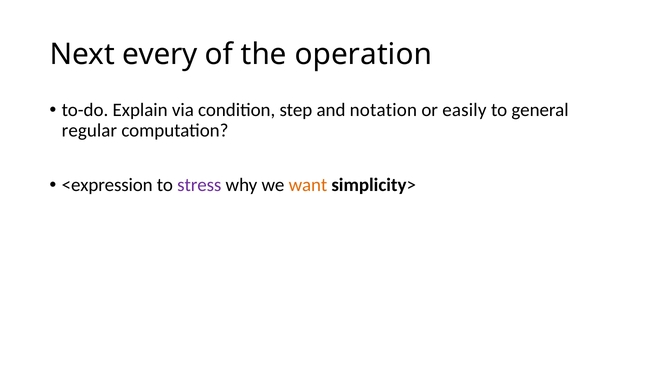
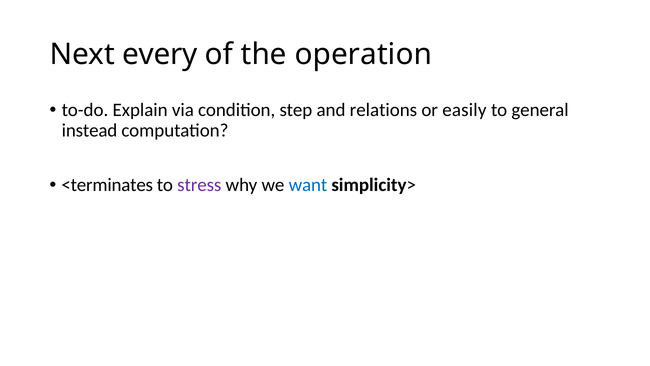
notation: notation -> relations (383, 110)
regular: regular -> instead (90, 130)
<expression: <expression -> <terminates (107, 185)
want colour: orange -> blue (308, 185)
